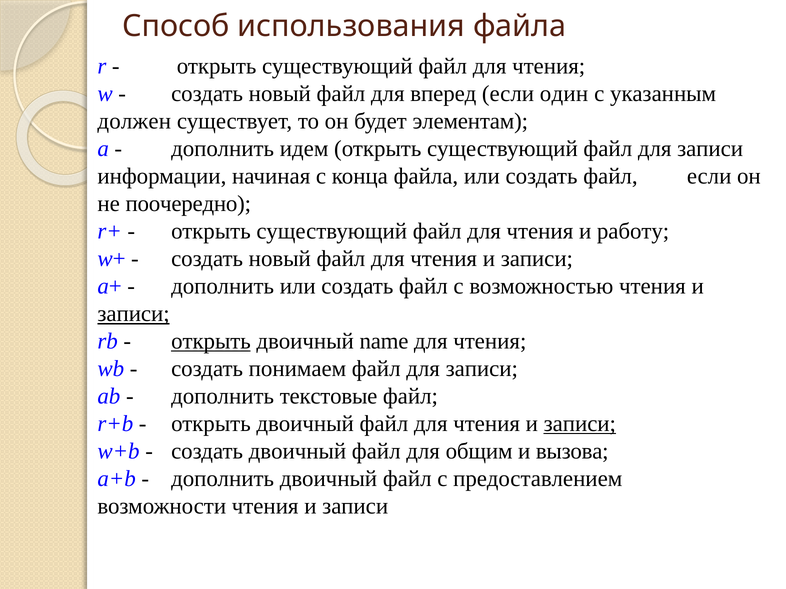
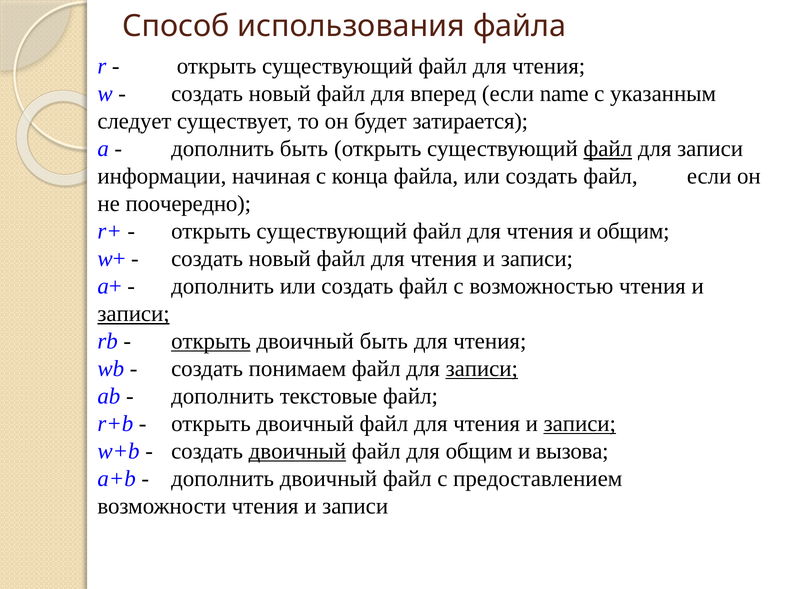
один: один -> name (564, 94)
должен: должен -> следует (134, 121)
элементам: элементам -> затирается (470, 121)
дополнить идем: идем -> быть (304, 149)
файл underline: none -> present (608, 149)
и работу: работу -> общим (633, 231)
двоичный name: name -> быть (384, 341)
записи underline: none -> present (482, 369)
двоичный underline: none -> present (297, 452)
